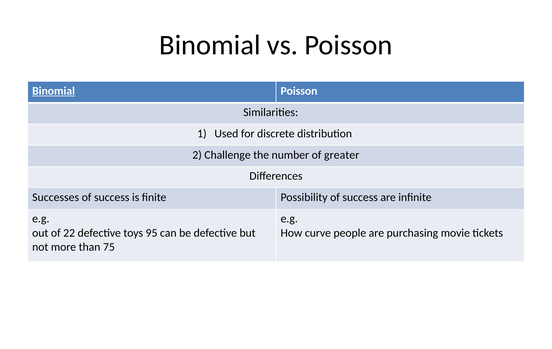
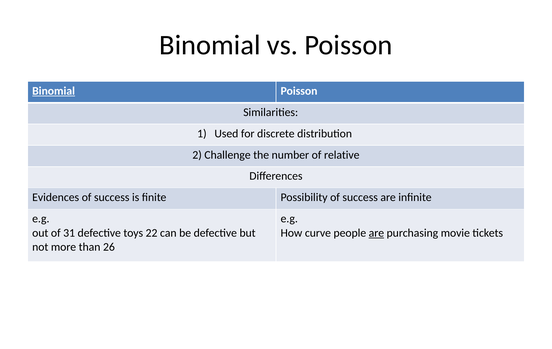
greater: greater -> relative (342, 155)
Successes: Successes -> Evidences (56, 198)
22: 22 -> 31 (69, 233)
95: 95 -> 22 (152, 233)
are underline: none -> present (376, 233)
75: 75 -> 26 (109, 247)
